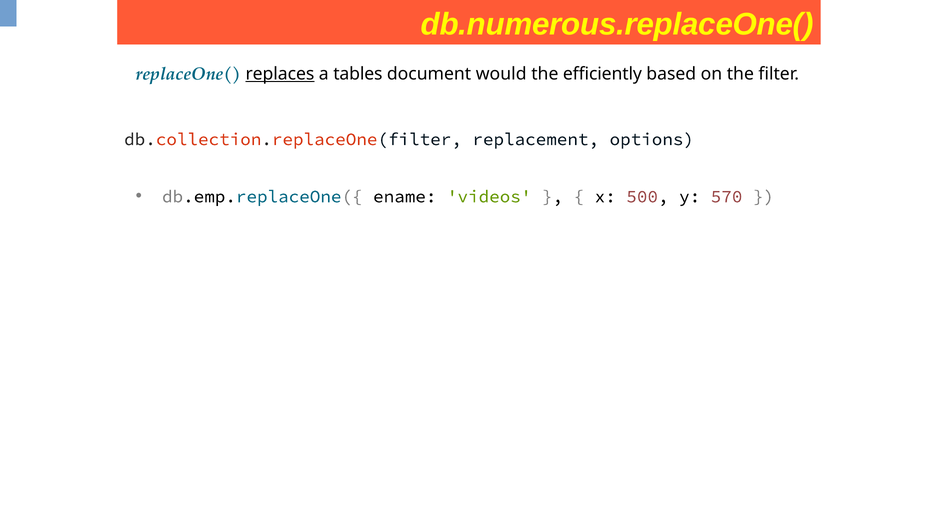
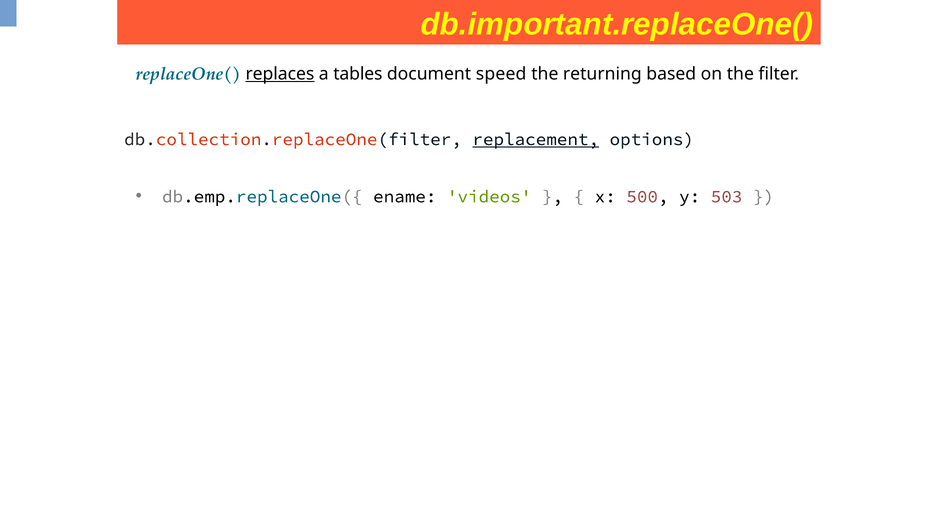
db.numerous.replaceOne(: db.numerous.replaceOne( -> db.important.replaceOne( (617, 24)
would: would -> speed (501, 74)
efficiently: efficiently -> returning (602, 74)
replacement underline: none -> present (536, 139)
570: 570 -> 503 (727, 196)
